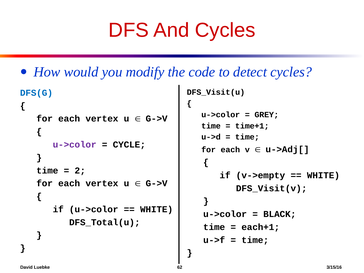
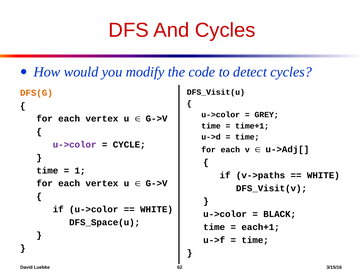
DFS(G colour: blue -> orange (36, 93)
2: 2 -> 1 (80, 170)
v->empty: v->empty -> v->paths (261, 175)
DFS_Total(u: DFS_Total(u -> DFS_Space(u (105, 222)
